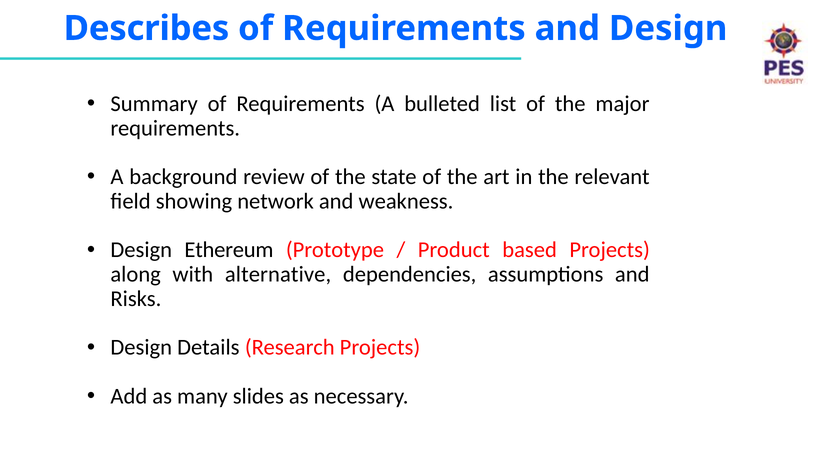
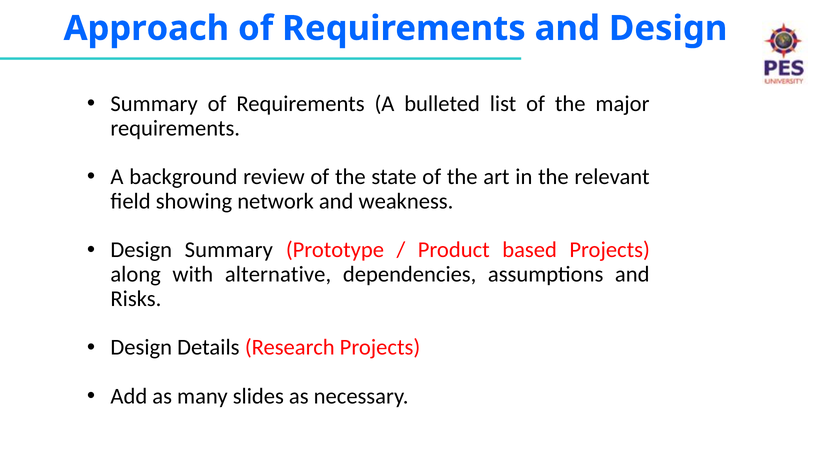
Describes: Describes -> Approach (146, 28)
Design Ethereum: Ethereum -> Summary (229, 250)
